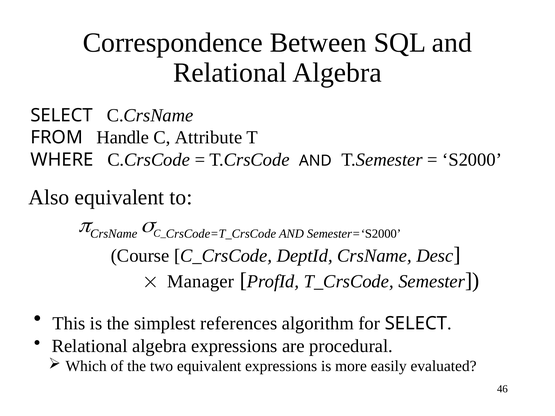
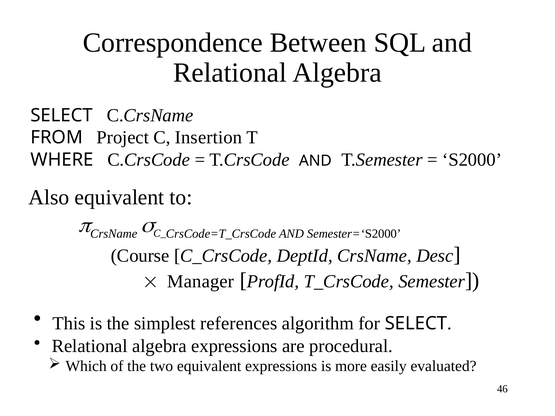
Handle: Handle -> Project (123, 138)
Attribute: Attribute -> Insertion (208, 138)
